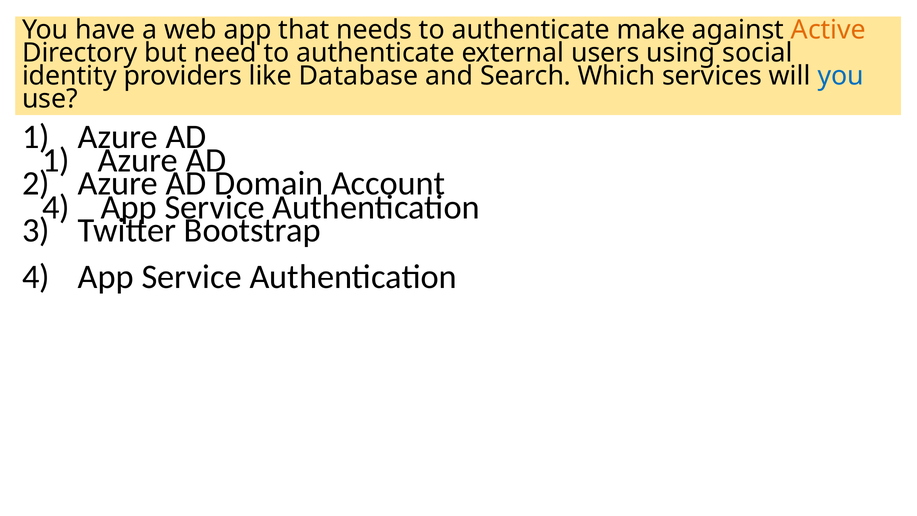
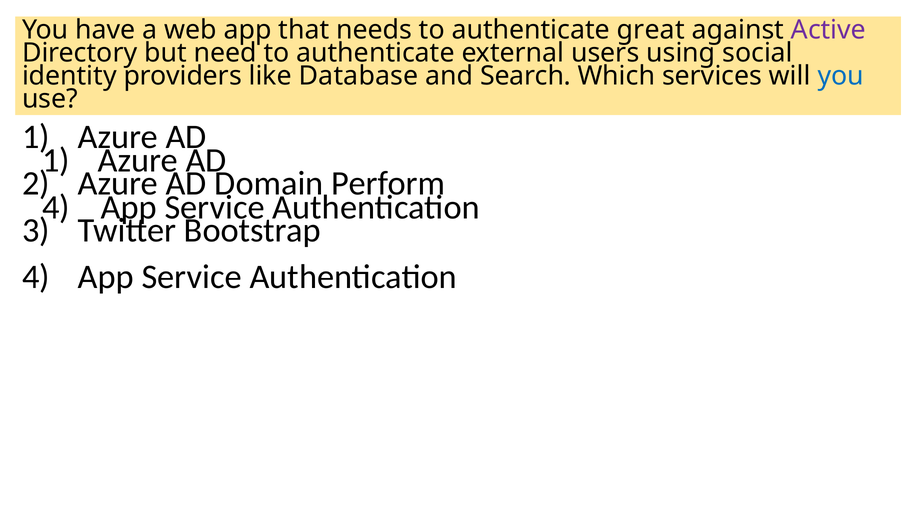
make: make -> great (651, 30)
Active colour: orange -> purple (828, 30)
Account: Account -> Perform (388, 184)
